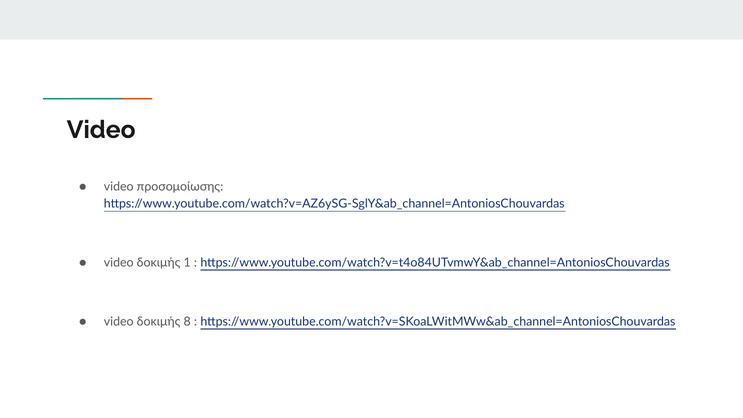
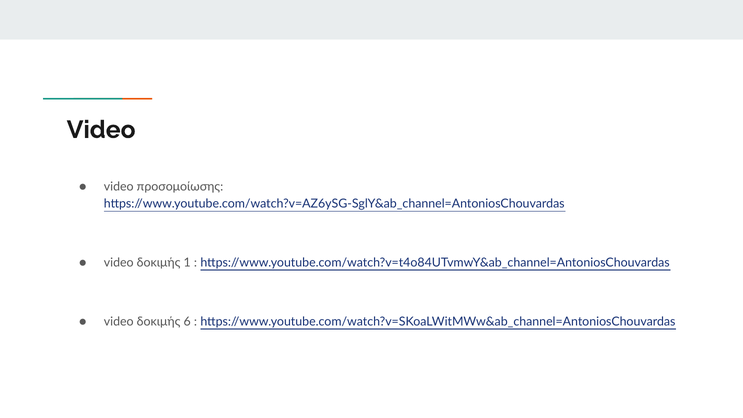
8: 8 -> 6 (187, 322)
